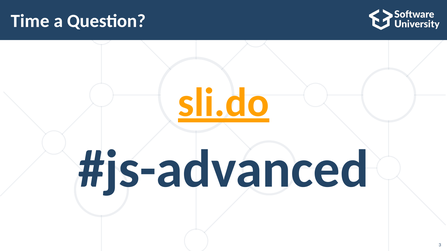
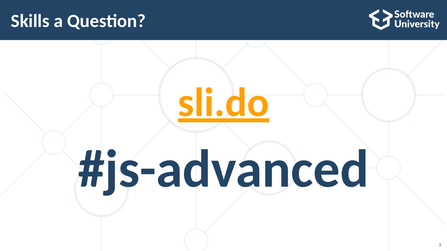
Time: Time -> Skills (30, 21)
